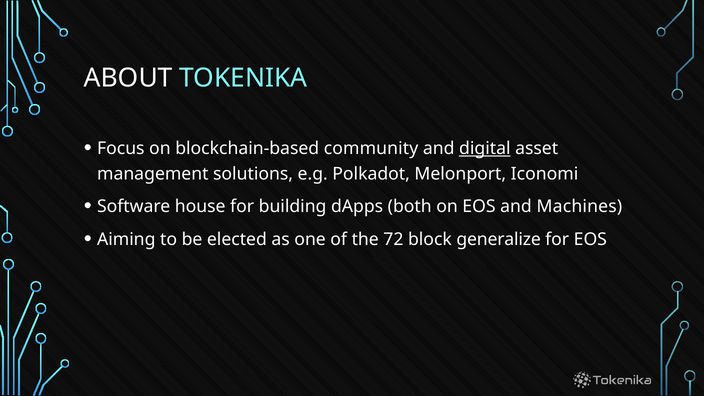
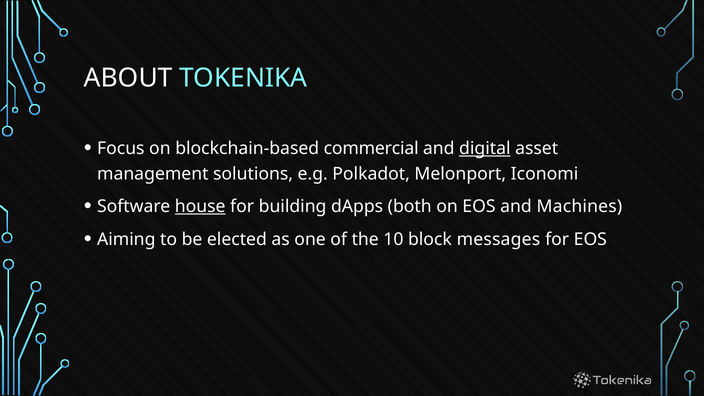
community: community -> commercial (371, 149)
house underline: none -> present (200, 207)
72: 72 -> 10 (393, 239)
generalize: generalize -> messages (498, 239)
